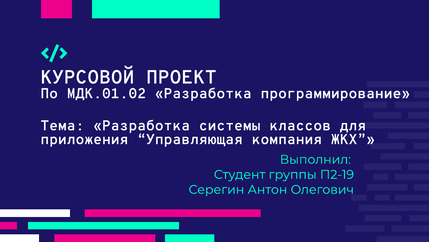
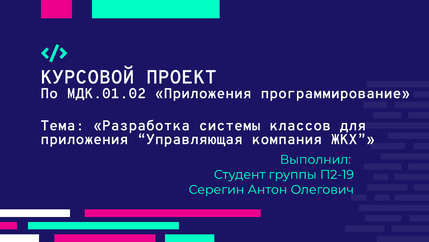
МДК.01.02 Разработка: Разработка -> Приложения (203, 93)
